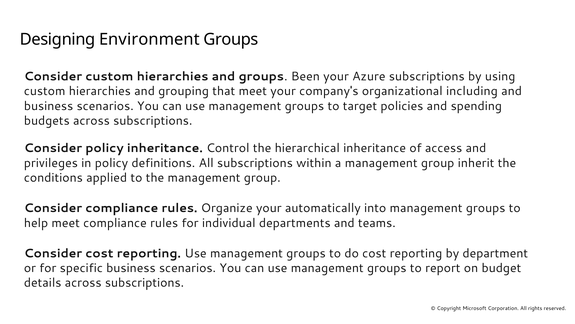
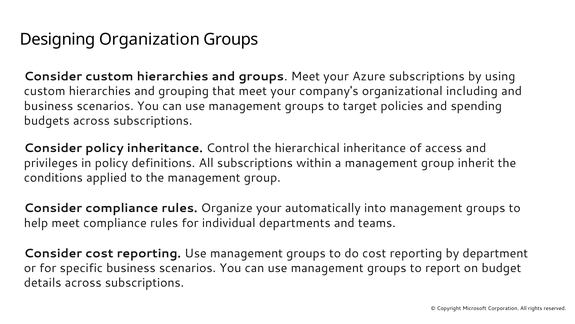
Environment: Environment -> Organization (149, 39)
groups Been: Been -> Meet (305, 76)
